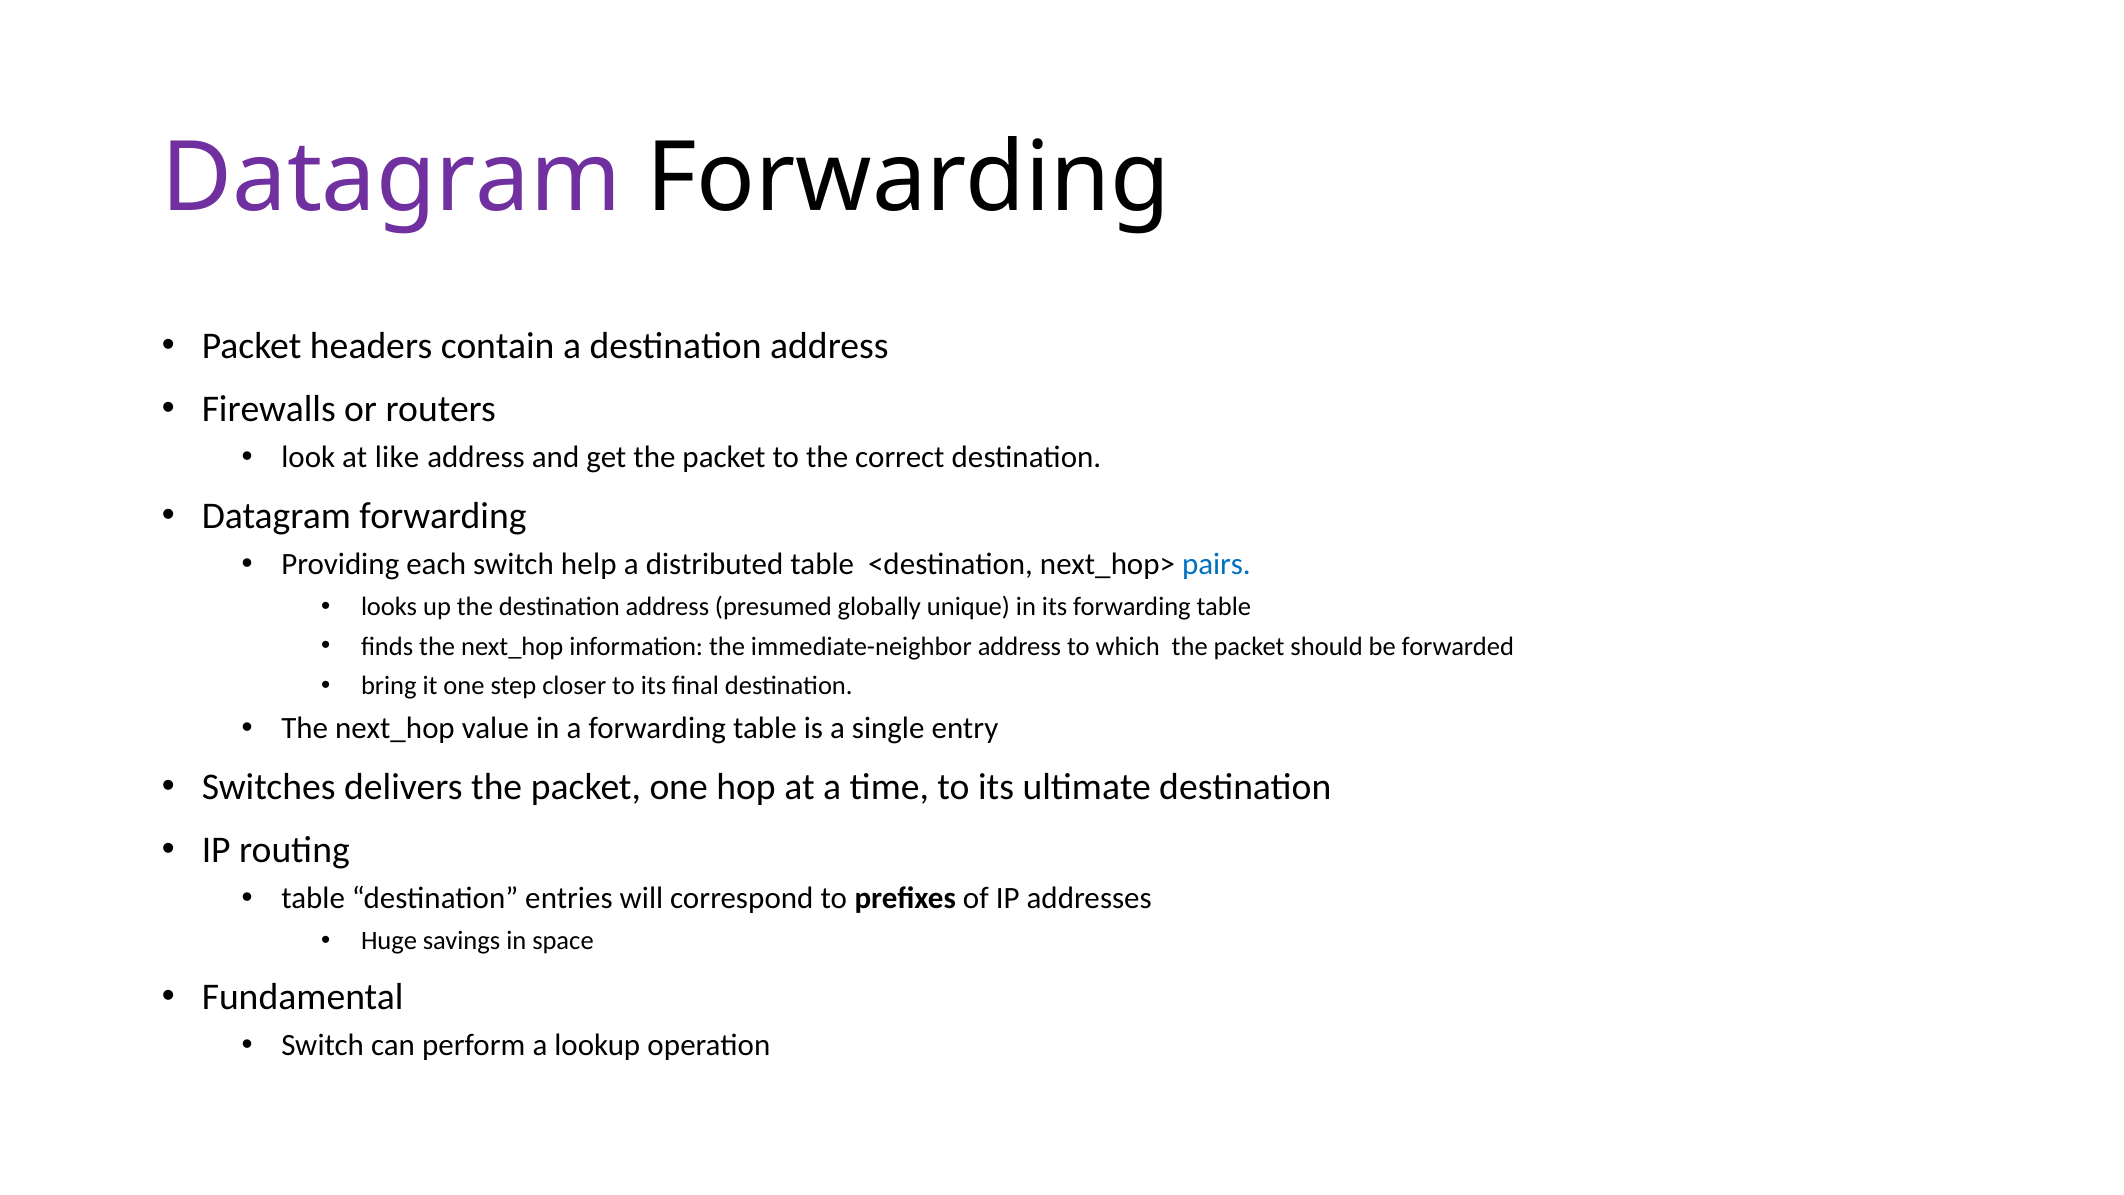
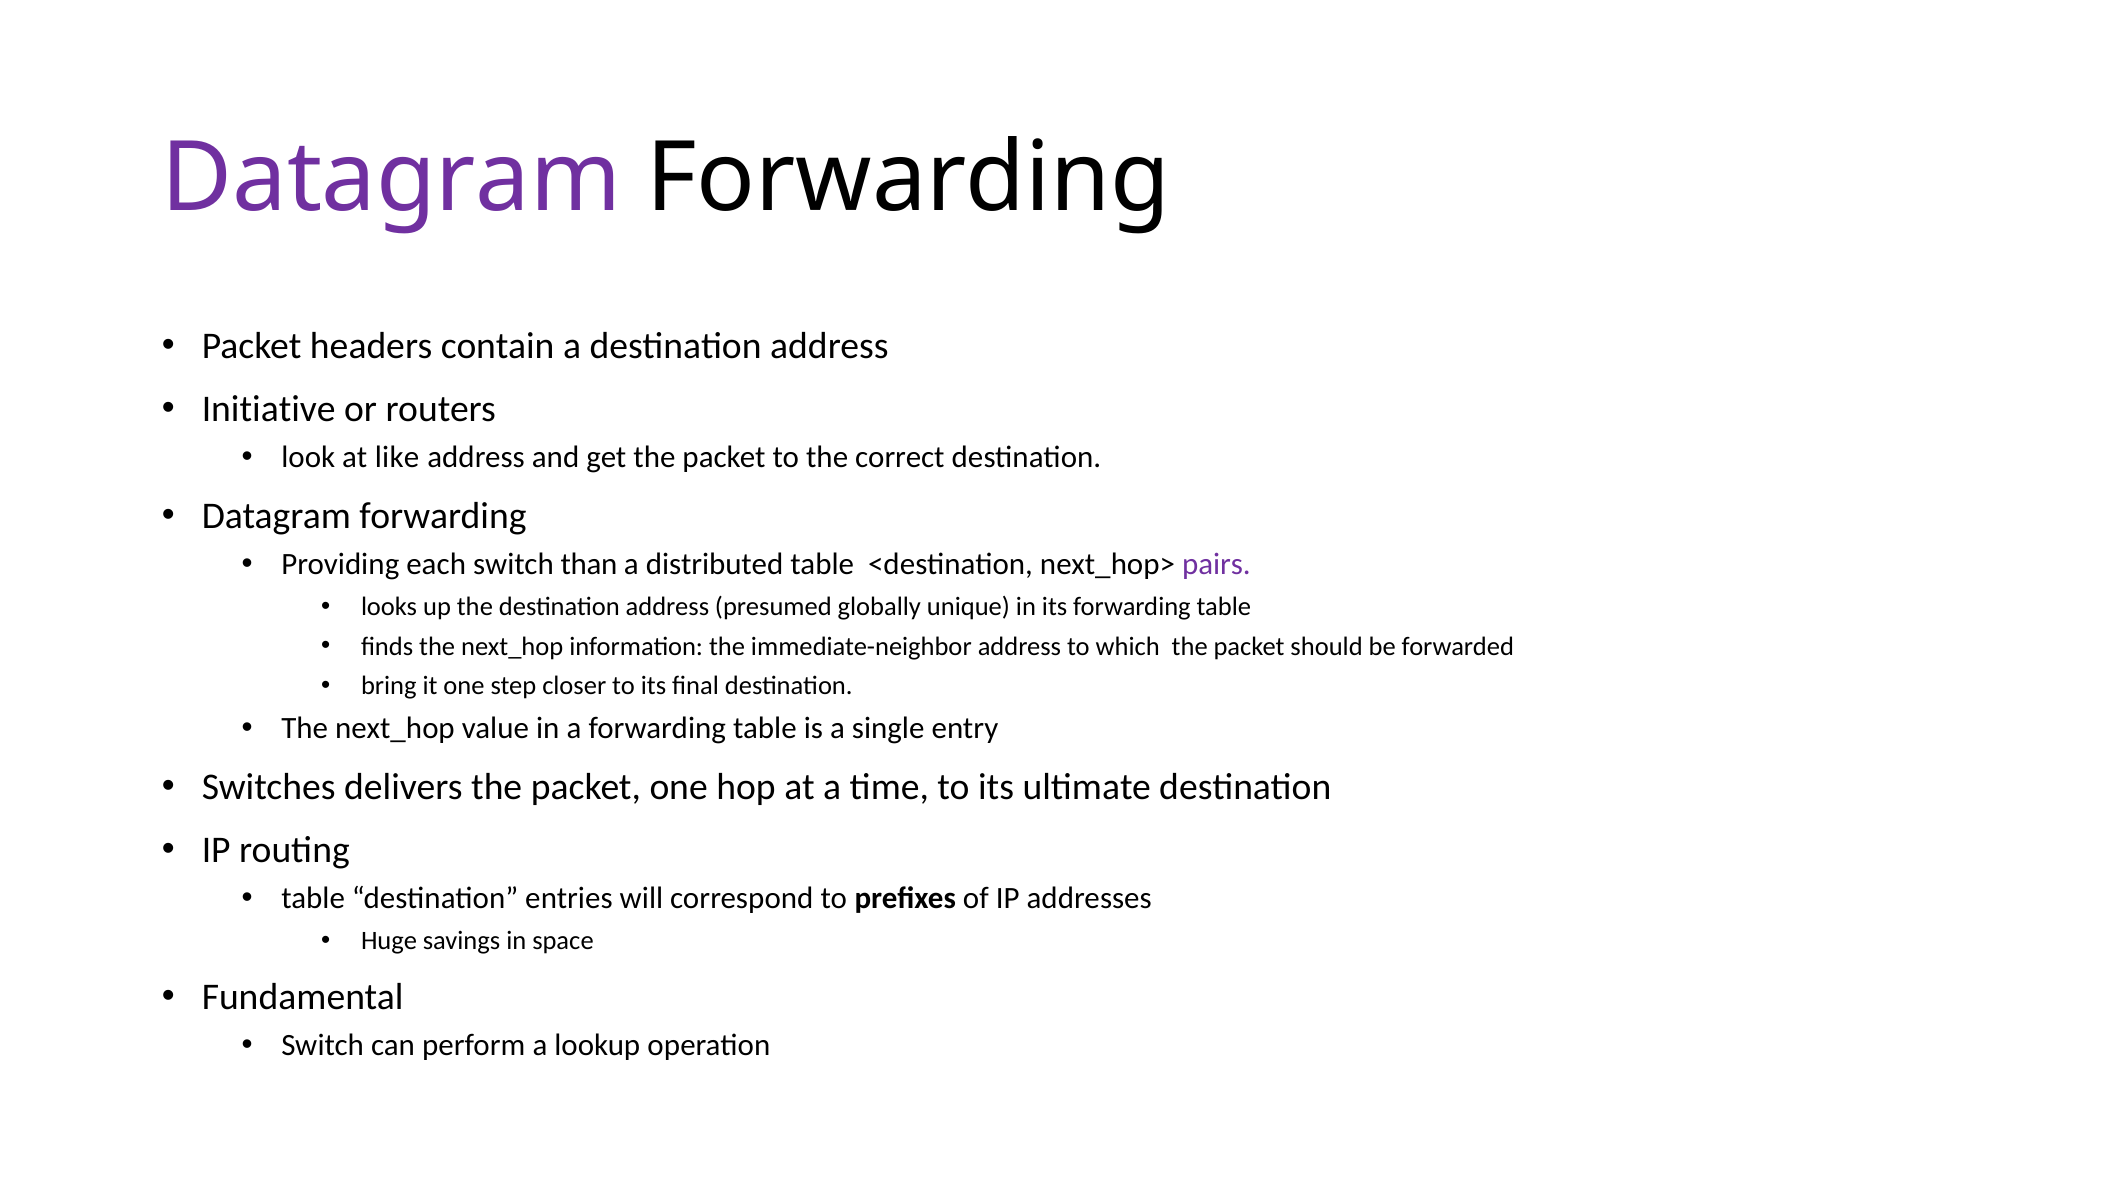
Firewalls: Firewalls -> Initiative (269, 409)
help: help -> than (589, 564)
pairs colour: blue -> purple (1216, 564)
